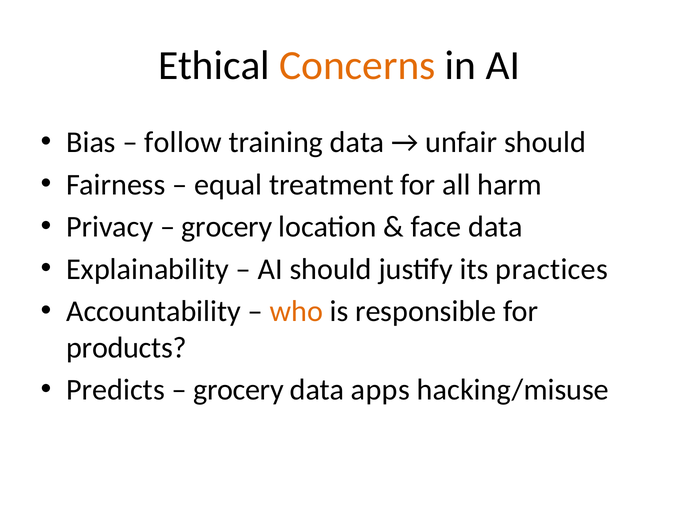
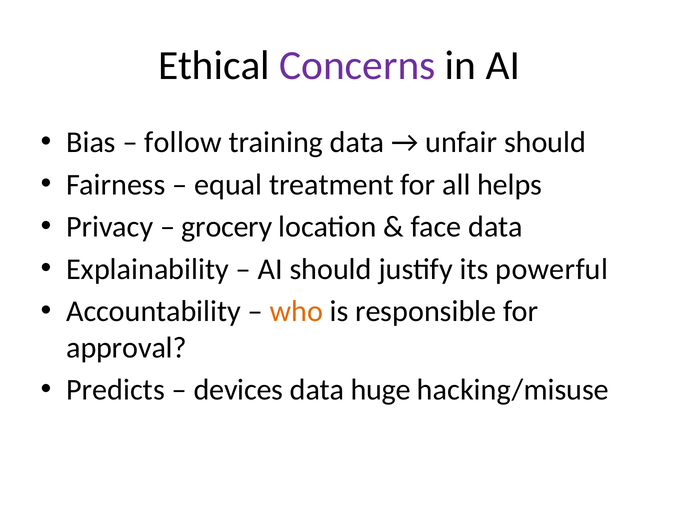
Concerns colour: orange -> purple (357, 66)
harm: harm -> helps (510, 185)
practices: practices -> powerful (552, 269)
products: products -> approval (126, 348)
grocery: grocery -> devices (238, 390)
apps: apps -> huge (381, 390)
